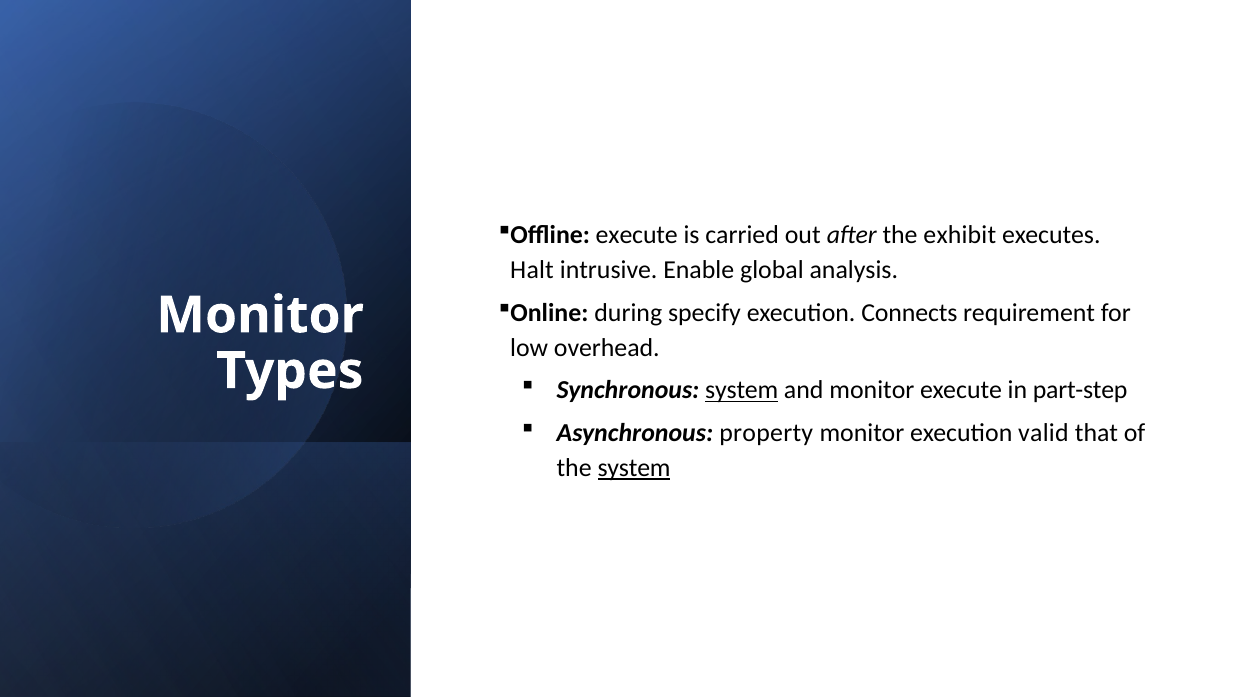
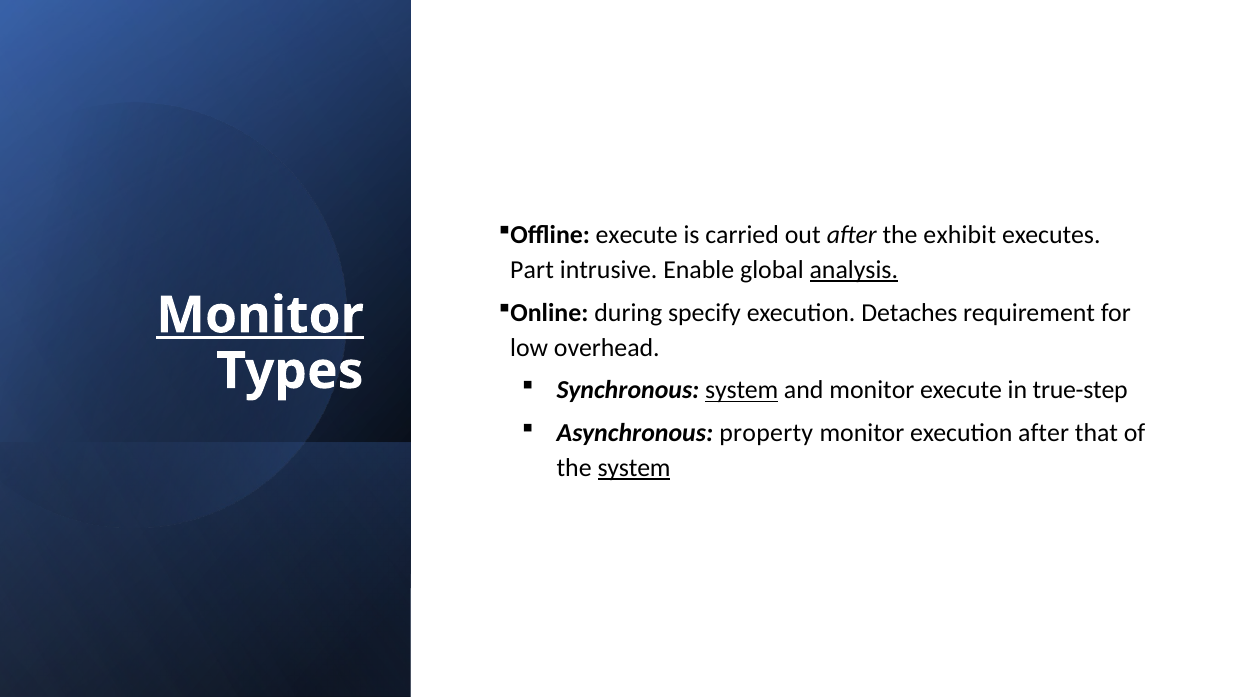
Halt: Halt -> Part (532, 270)
analysis underline: none -> present (854, 270)
Connects: Connects -> Detaches (909, 313)
Monitor underline: none -> present (260, 316)
part-step: part-step -> true-step (1080, 391)
execution valid: valid -> after (1044, 433)
